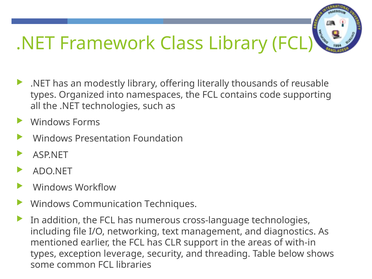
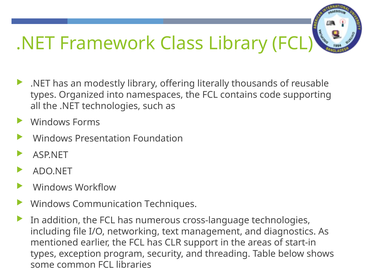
with-in: with-in -> start-in (301, 243)
leverage: leverage -> program (124, 254)
